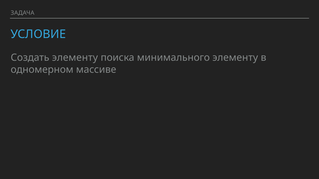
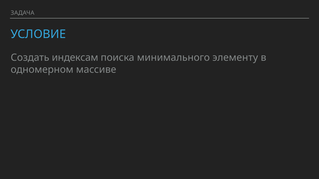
Создать элементу: элементу -> индексам (75, 58)
